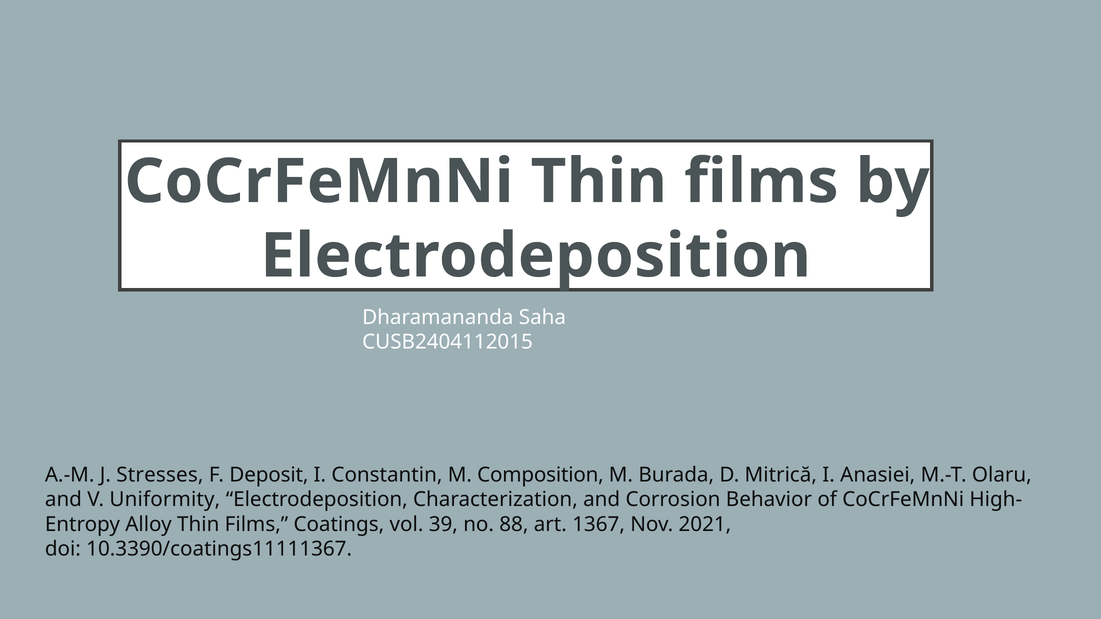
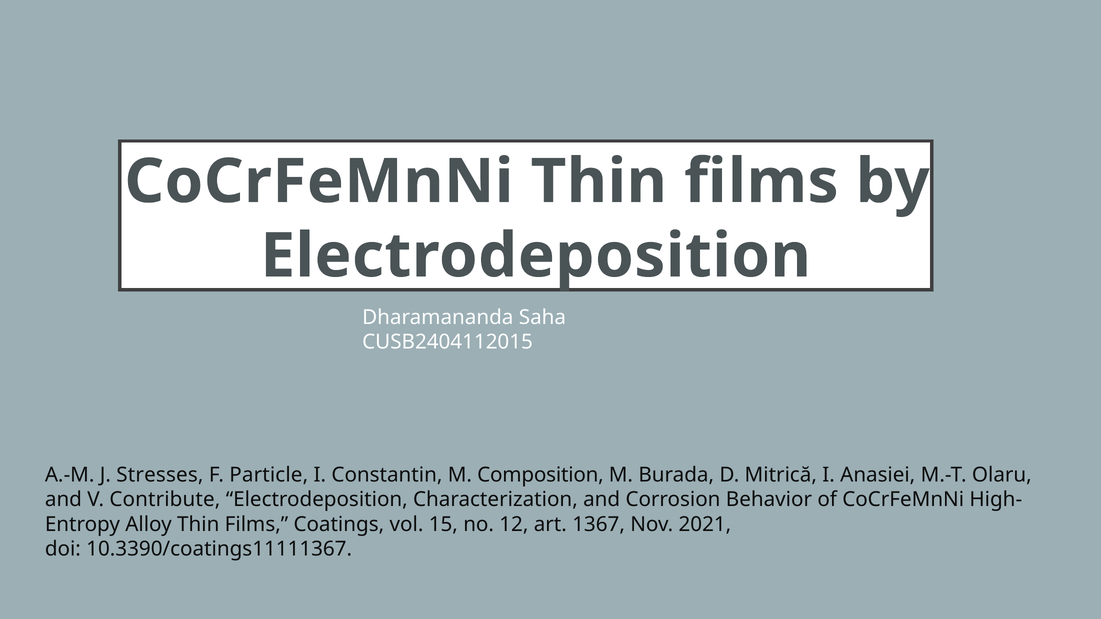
Deposit: Deposit -> Particle (269, 475)
Uniformity: Uniformity -> Contribute (165, 500)
39: 39 -> 15 (443, 525)
88: 88 -> 12 (514, 525)
